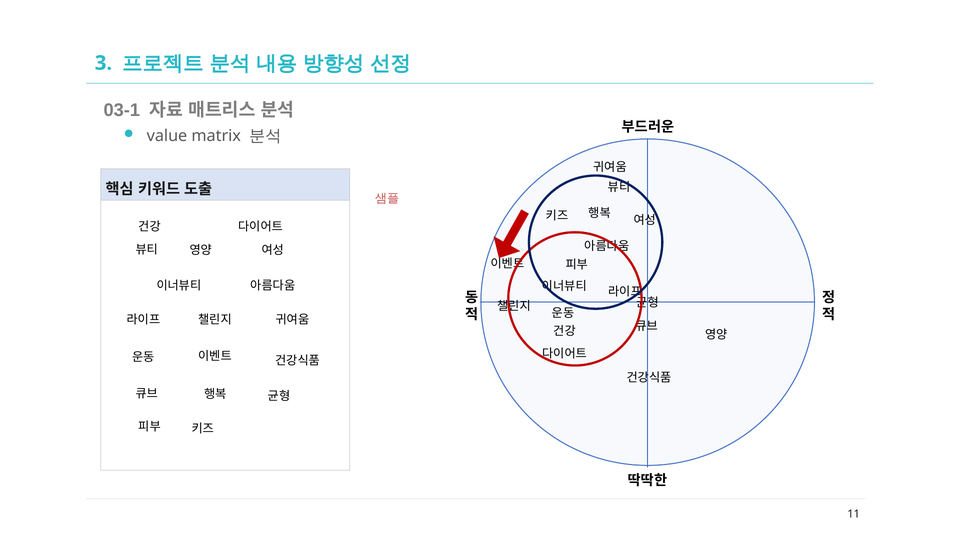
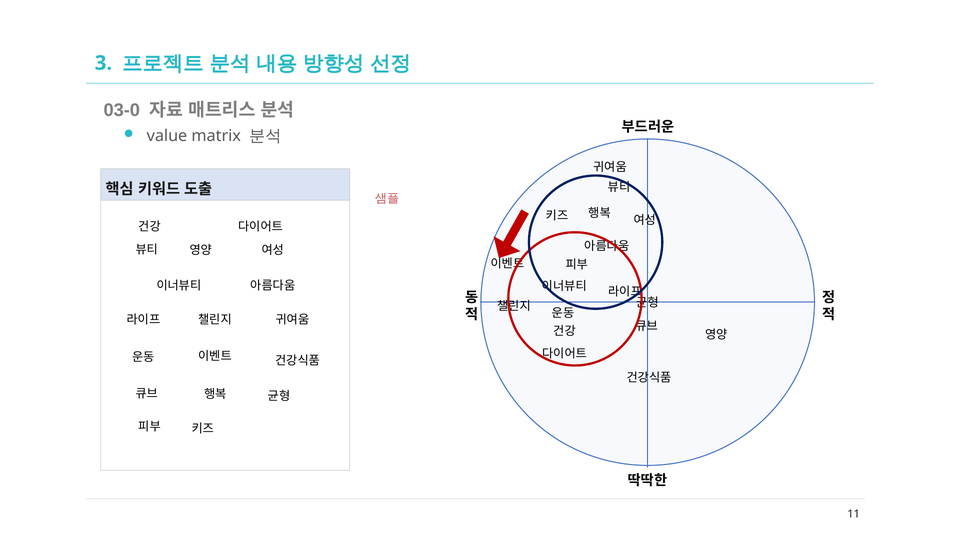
03-1: 03-1 -> 03-0 (122, 110)
